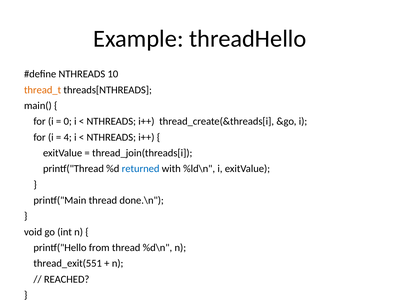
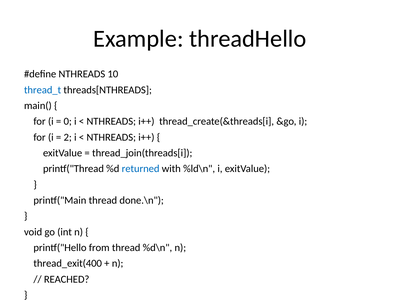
thread_t colour: orange -> blue (43, 90)
4: 4 -> 2 (68, 137)
thread_exit(551: thread_exit(551 -> thread_exit(400 (68, 263)
